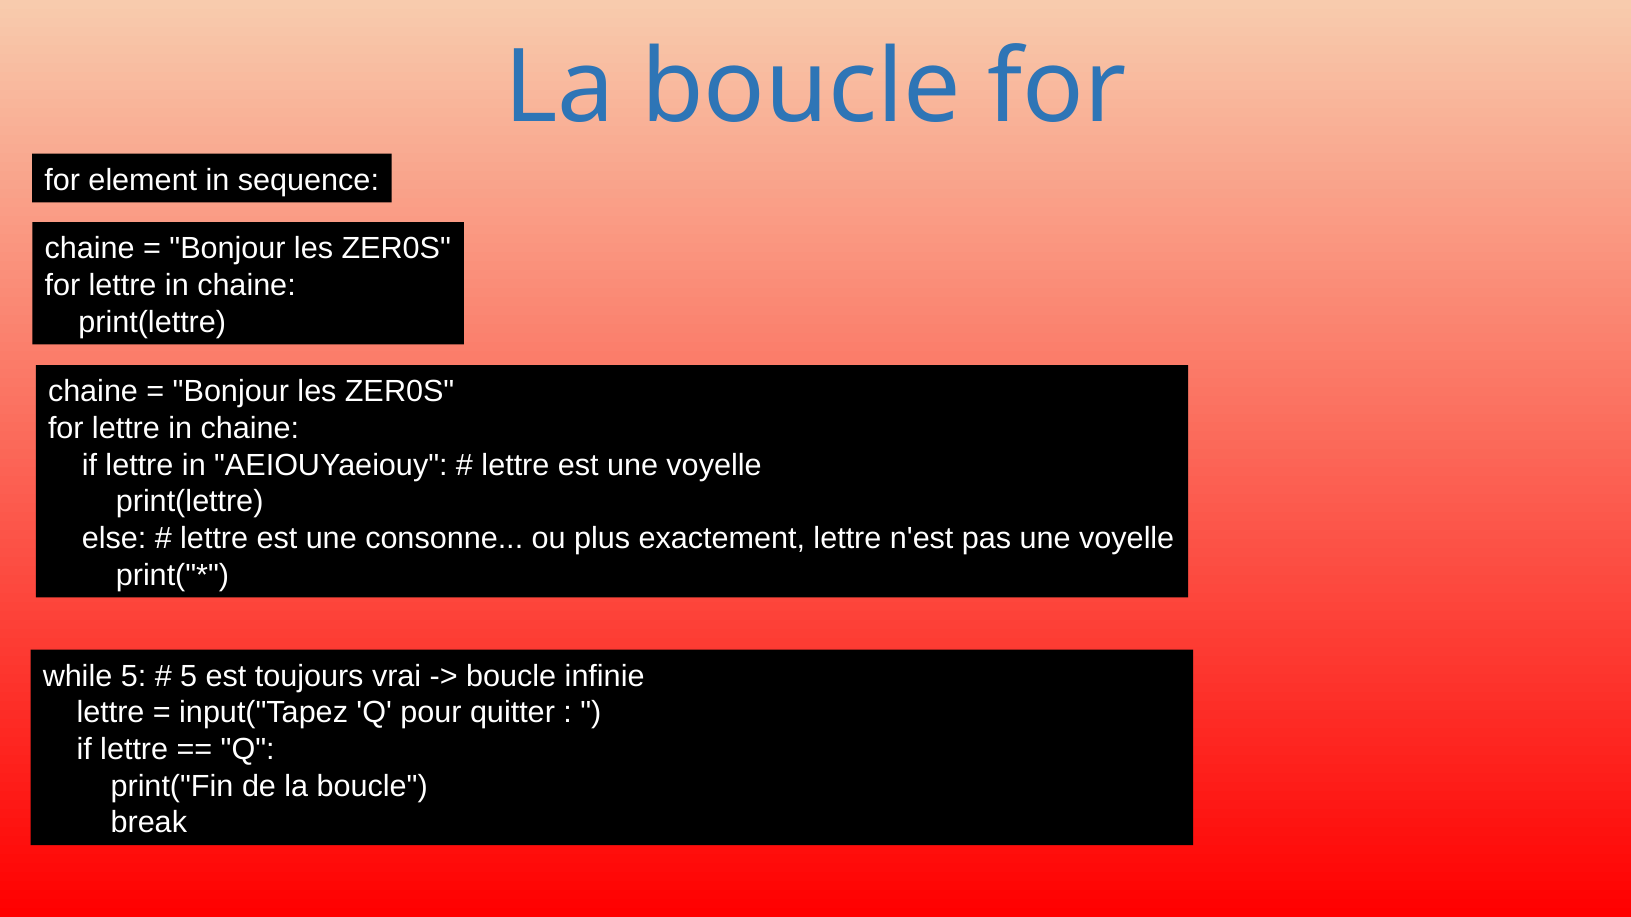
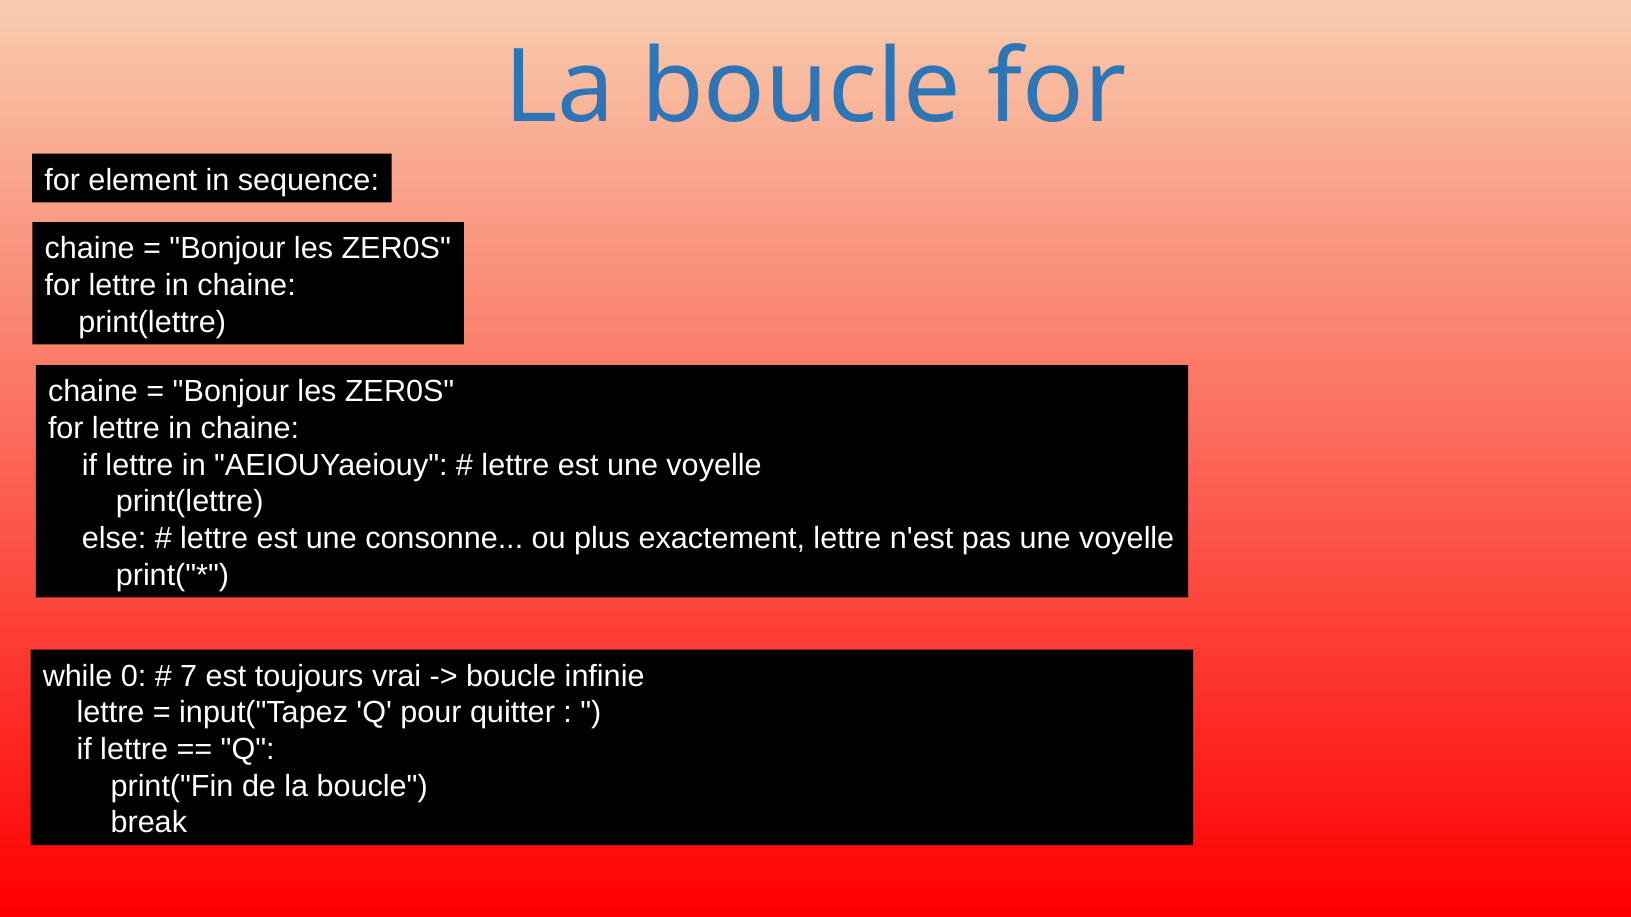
while 5: 5 -> 0 (133, 676)
5: 5 -> 7 (189, 676)
